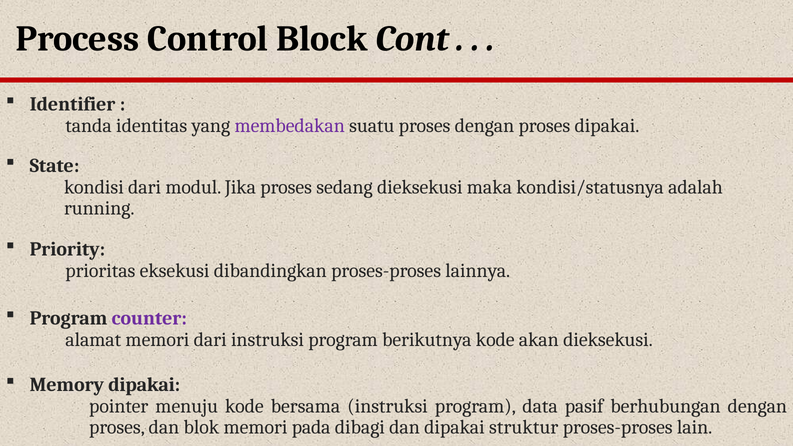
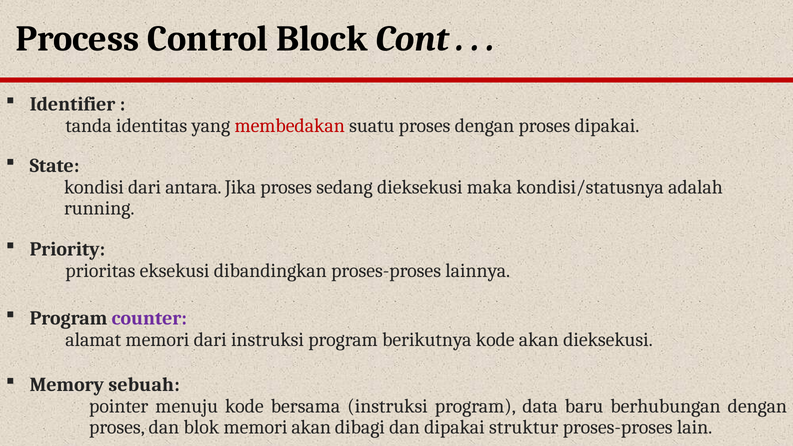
membedakan colour: purple -> red (290, 125)
modul: modul -> antara (193, 187)
Memory dipakai: dipakai -> sebuah (144, 385)
pasif: pasif -> baru (584, 406)
memori pada: pada -> akan (311, 427)
